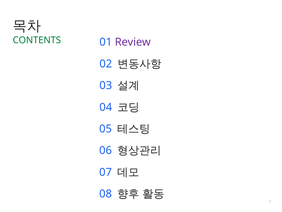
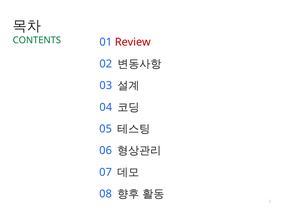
Review colour: purple -> red (133, 42)
